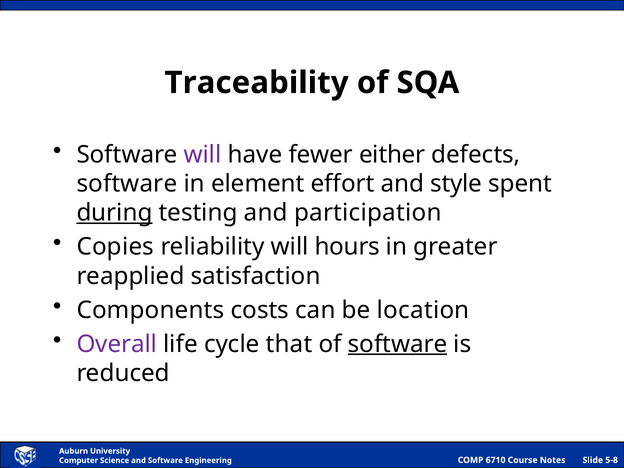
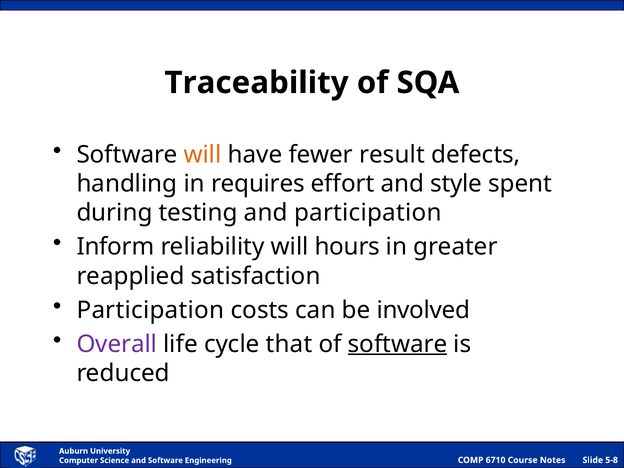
will colour: purple -> orange (202, 155)
either: either -> result (392, 155)
software: software -> handling (127, 184)
element: element -> requires (258, 184)
during underline: present -> none (115, 213)
Copies: Copies -> Inform (115, 247)
Components: Components -> Participation (150, 310)
location: location -> involved (423, 310)
